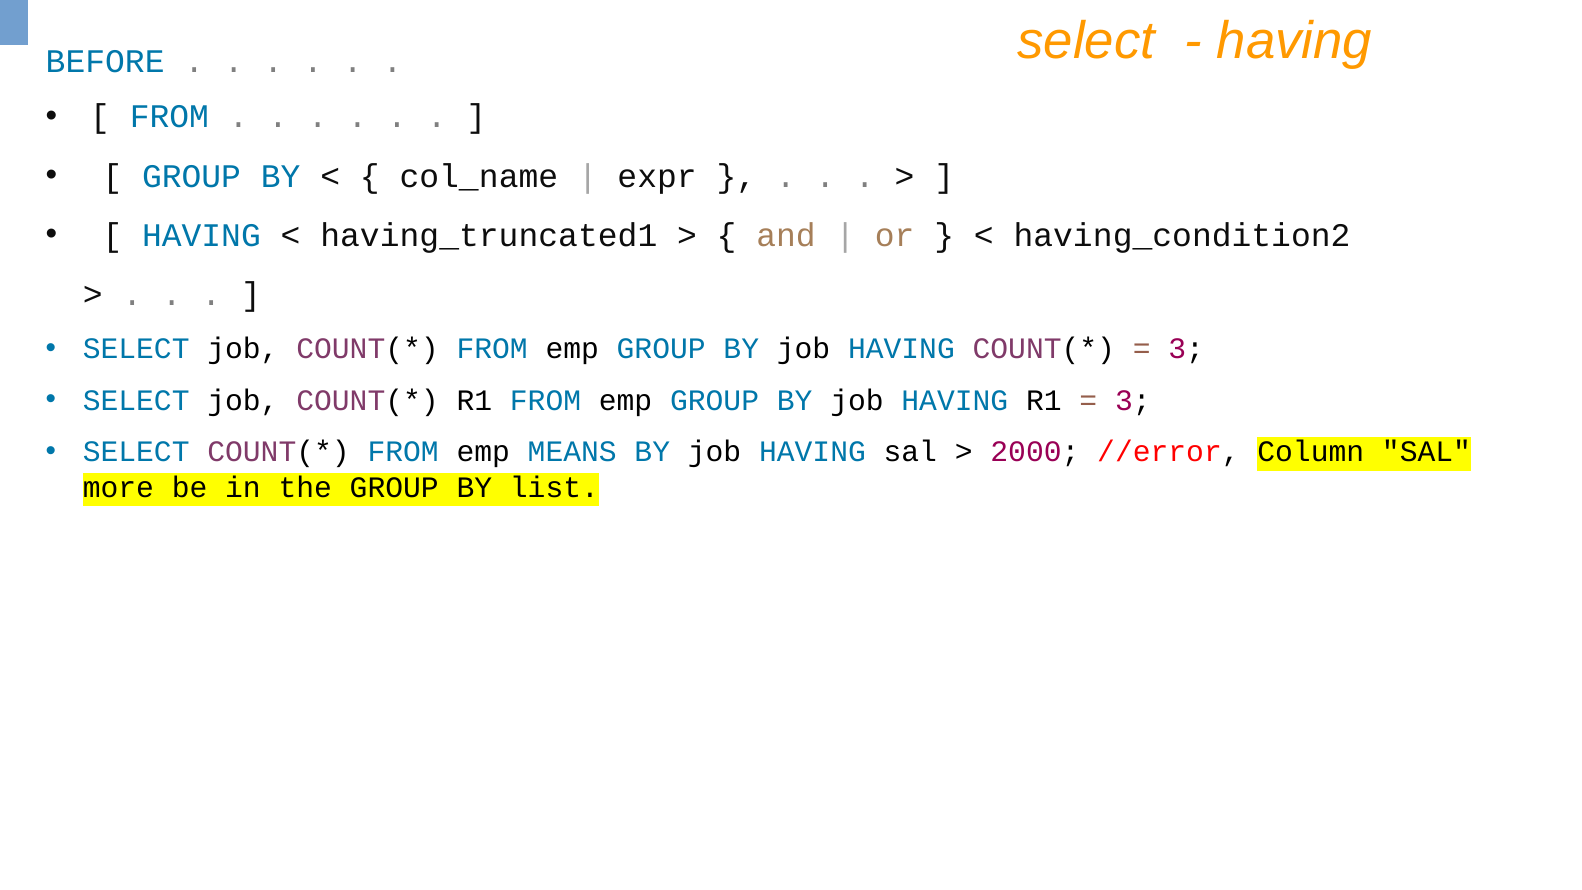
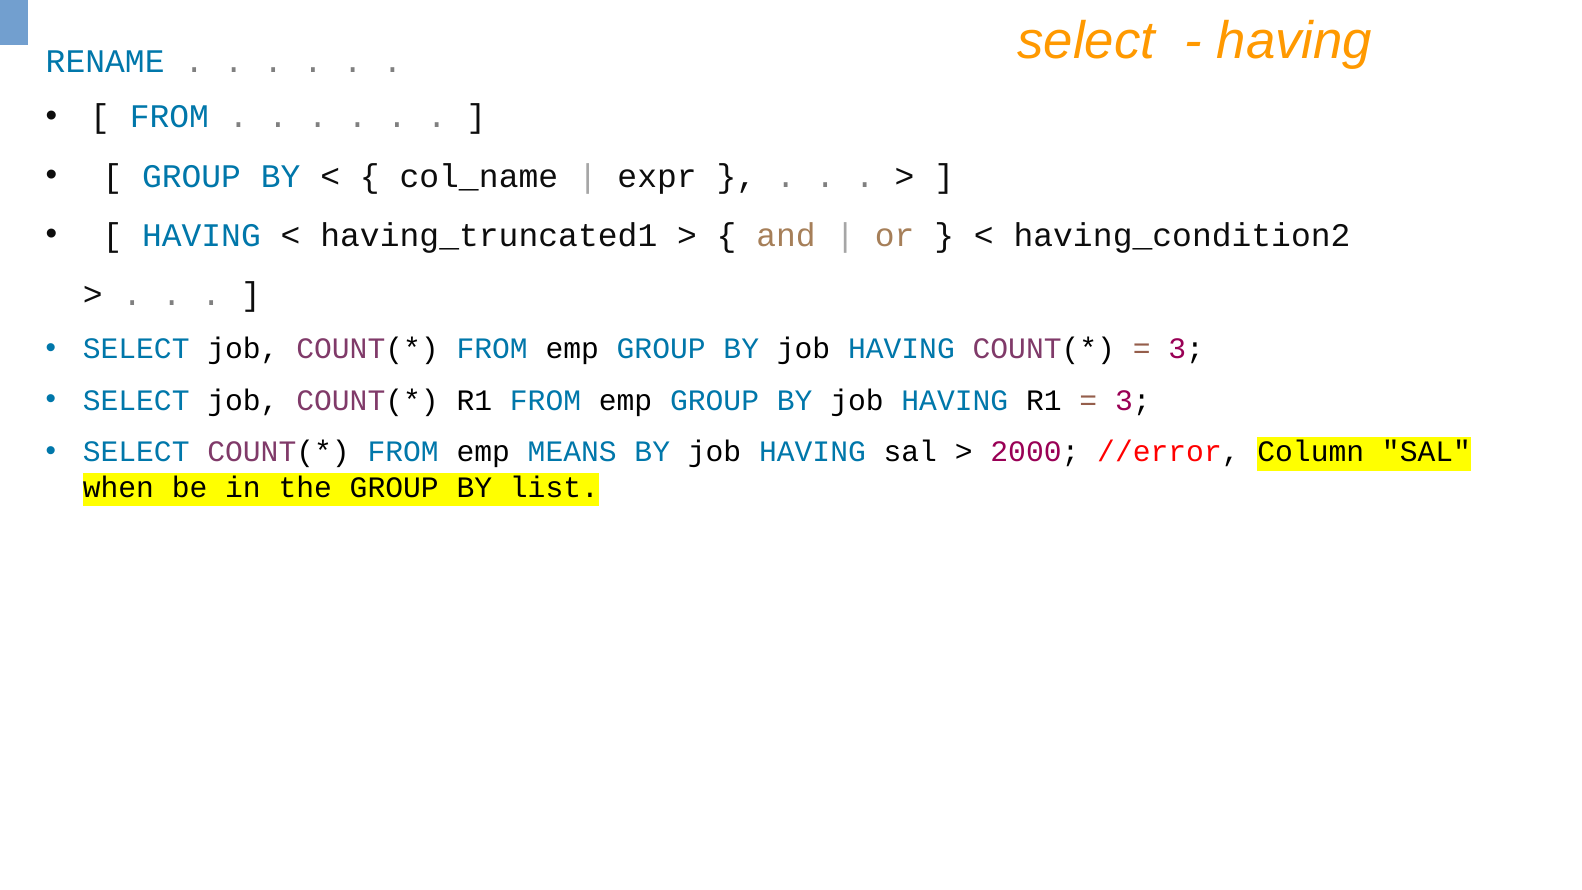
BEFORE: BEFORE -> RENAME (105, 62)
more: more -> when (118, 488)
